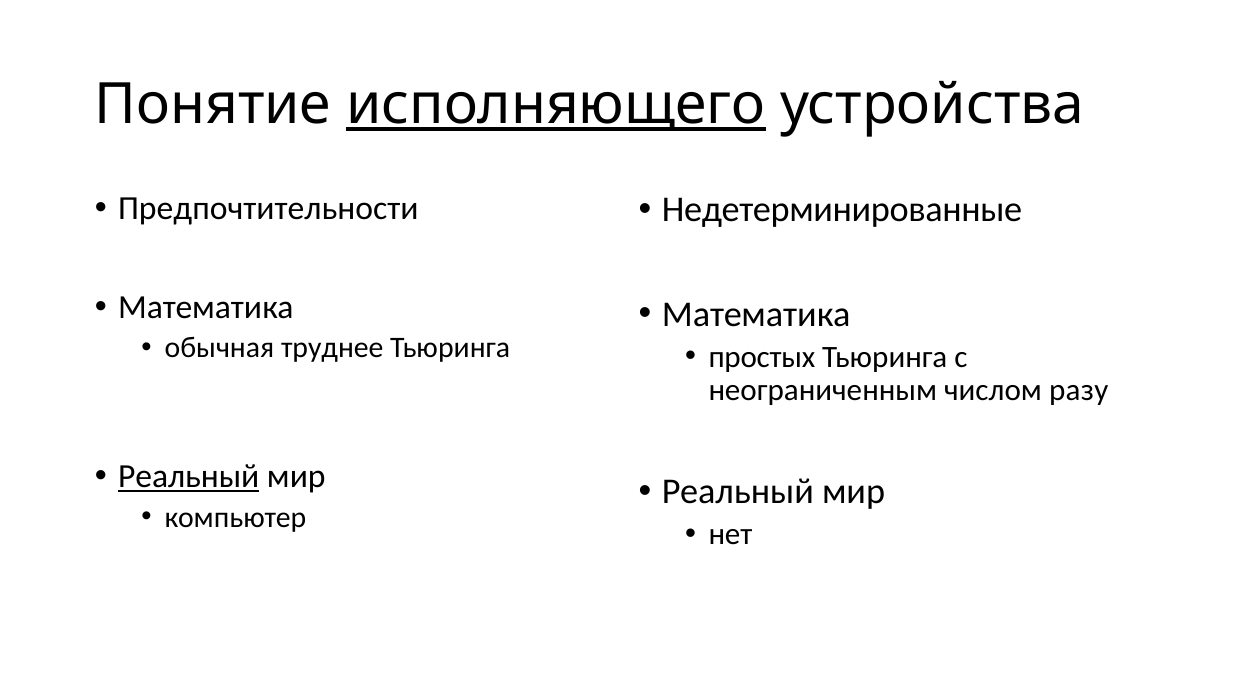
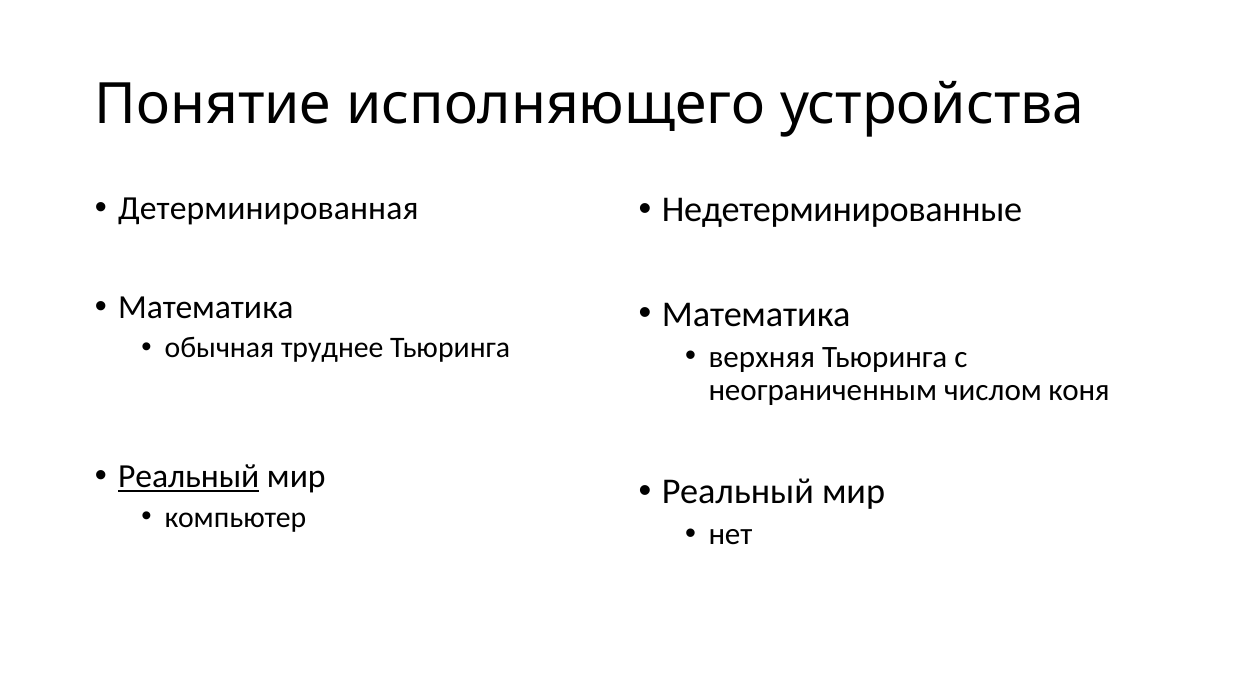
исполняющего underline: present -> none (556, 104)
Предпочтительности: Предпочтительности -> Детерминированная (268, 209)
простых: простых -> верхняя (762, 357)
разу: разу -> коня (1079, 391)
